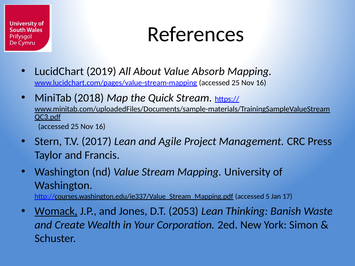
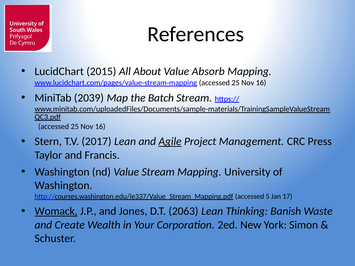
2019: 2019 -> 2015 (101, 71)
2018: 2018 -> 2039 (89, 98)
Quick: Quick -> Batch (161, 98)
Agile underline: none -> present (170, 142)
2053: 2053 -> 2063 (183, 211)
